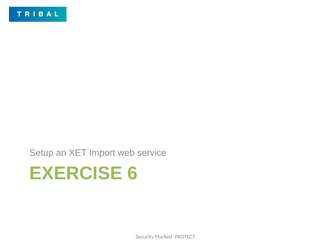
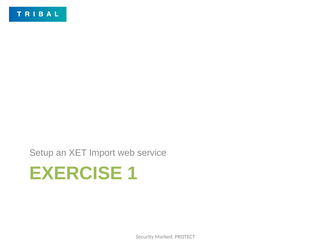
6: 6 -> 1 (132, 173)
